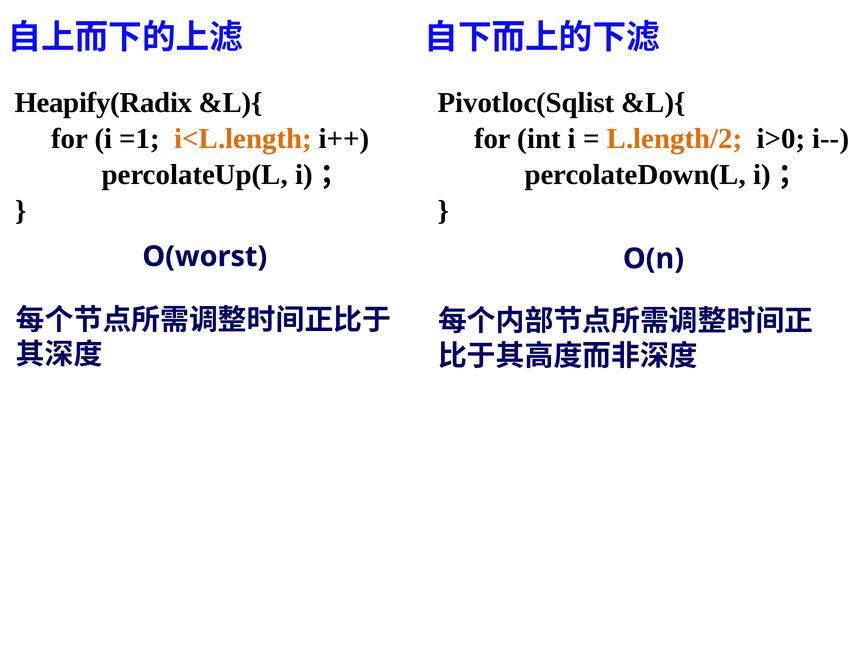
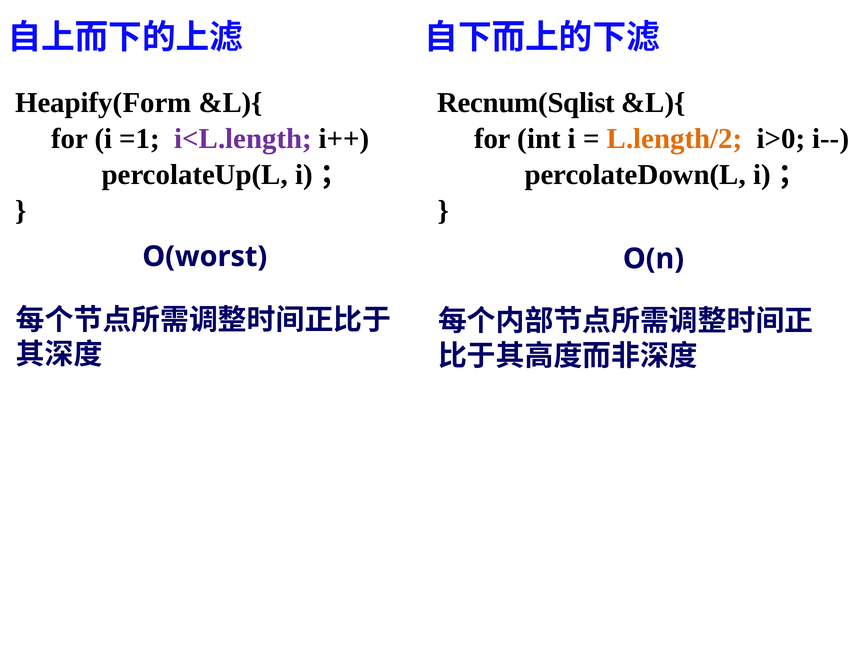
Heapify(Radix: Heapify(Radix -> Heapify(Form (103, 103)
Pivotloc(Sqlist: Pivotloc(Sqlist -> Recnum(Sqlist (526, 103)
i<L.length colour: orange -> purple (243, 139)
